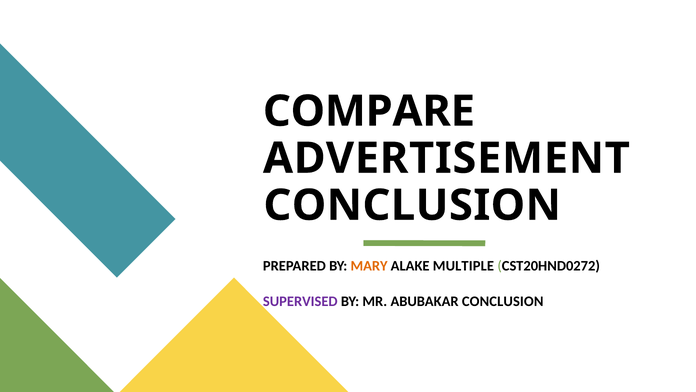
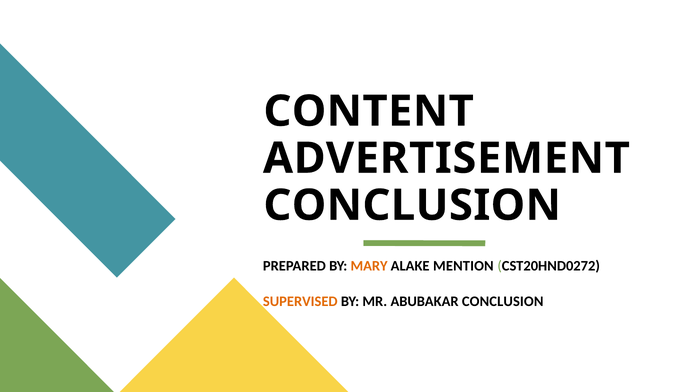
COMPARE: COMPARE -> CONTENT (369, 111)
MULTIPLE: MULTIPLE -> MENTION (463, 266)
SUPERVISED colour: purple -> orange (300, 301)
